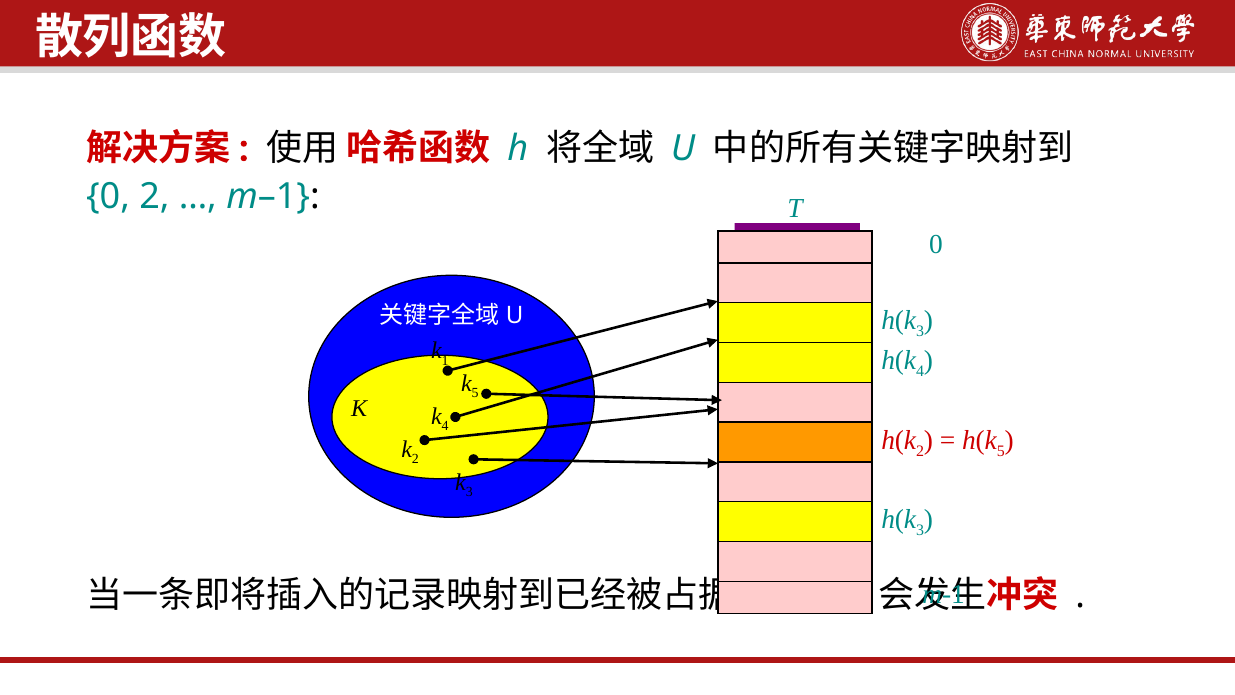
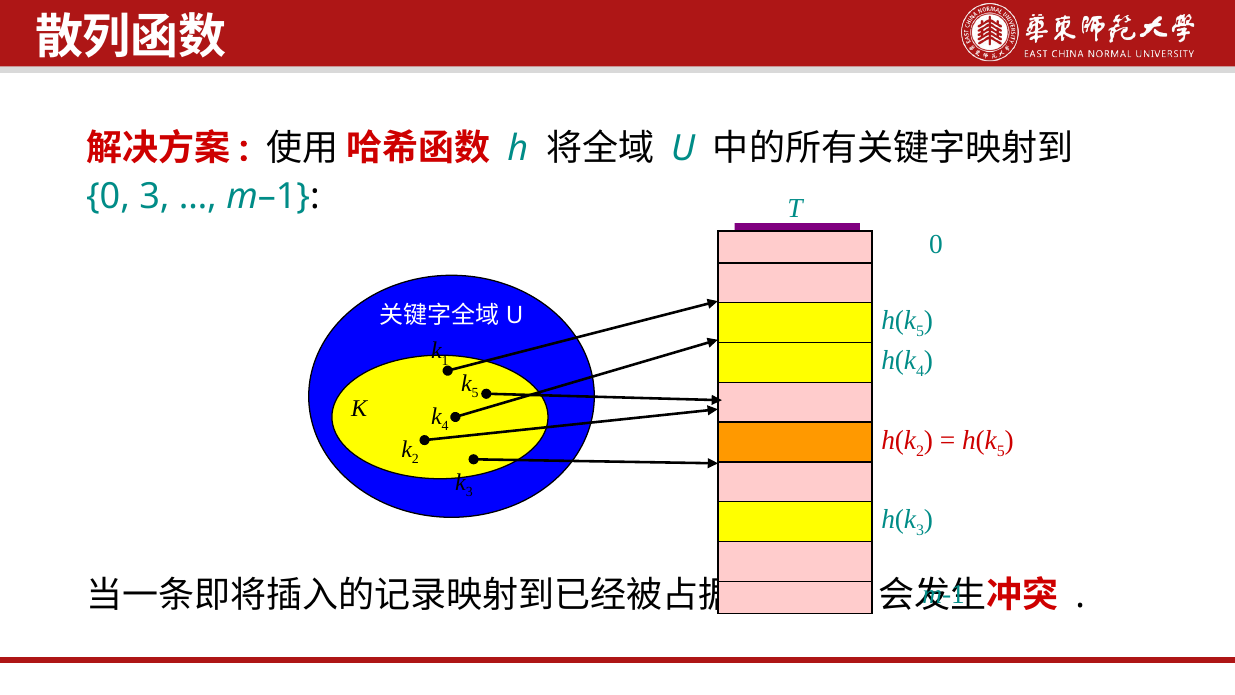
0 2: 2 -> 3 (154, 196)
3: 3 -> 5 (920, 331)
